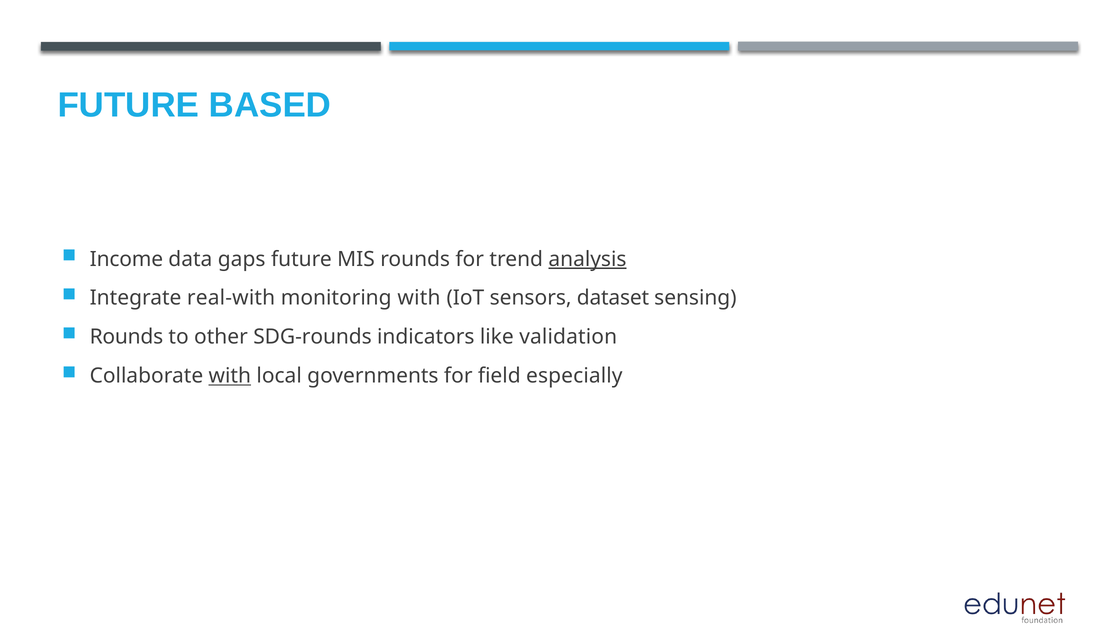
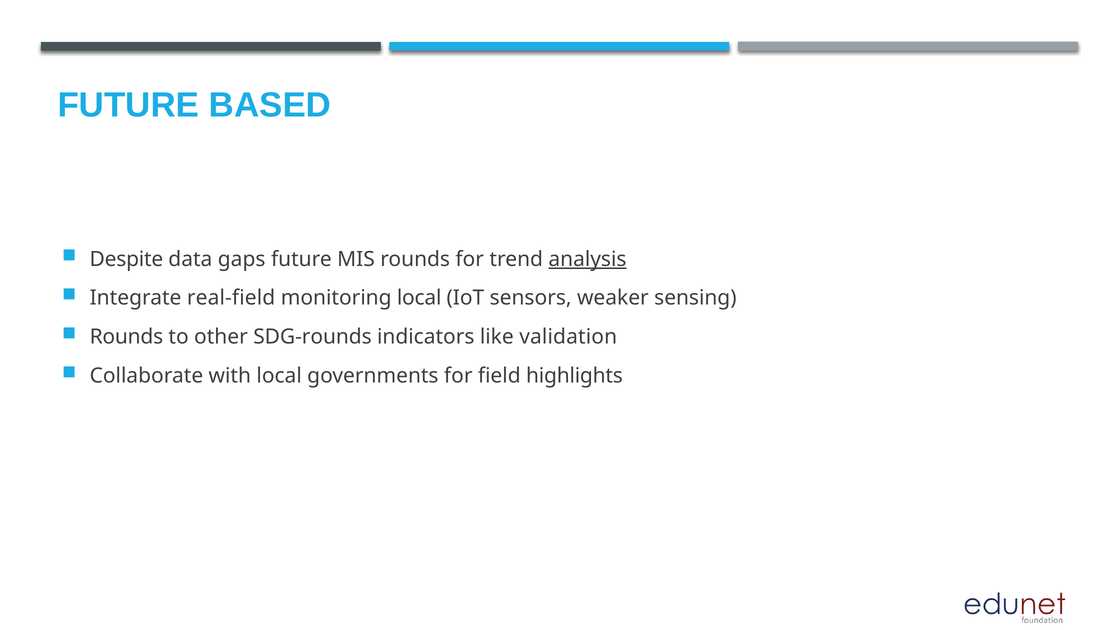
Income: Income -> Despite (126, 259)
real-with: real-with -> real-field (231, 298)
monitoring with: with -> local (419, 298)
dataset: dataset -> weaker (613, 298)
with underline: present -> none (230, 376)
especially: especially -> highlights (574, 376)
